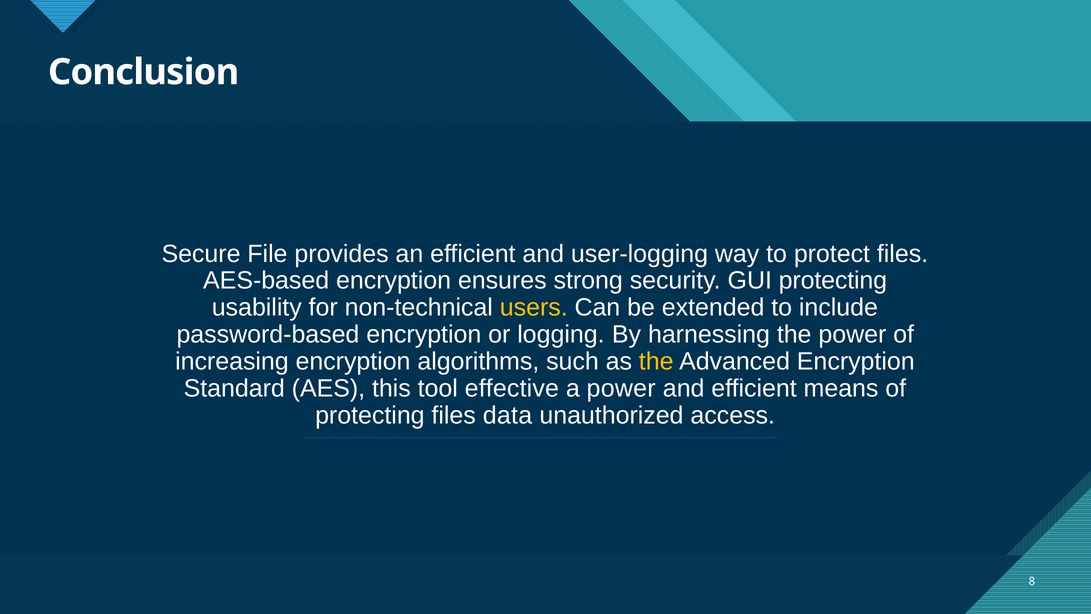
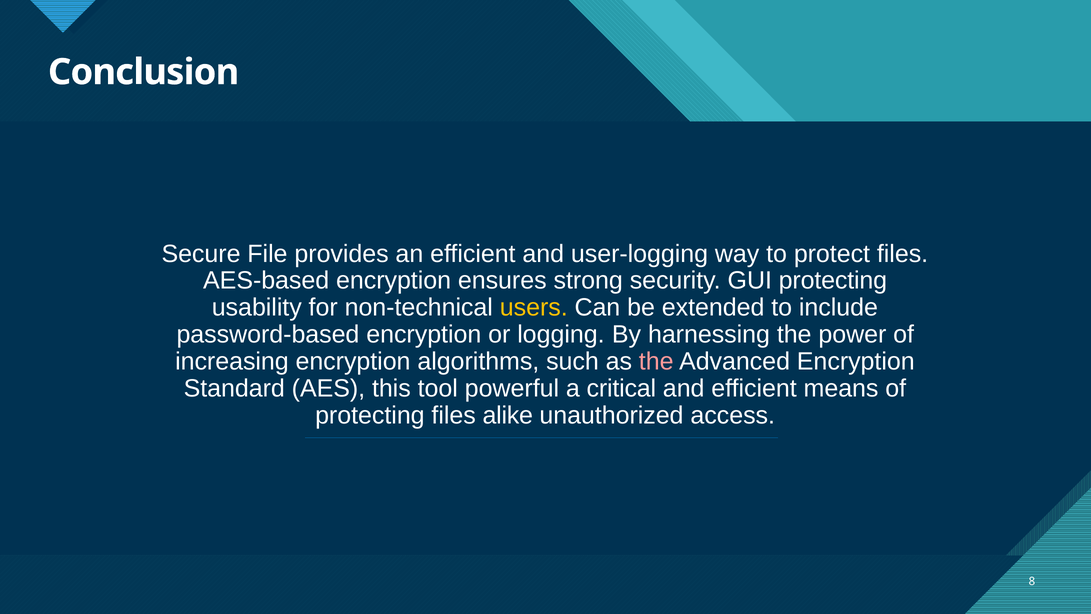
the colour: yellow -> pink (656, 361)
effective: effective -> powerful (512, 388)
a power: power -> critical (621, 388)
data: data -> alike (508, 415)
